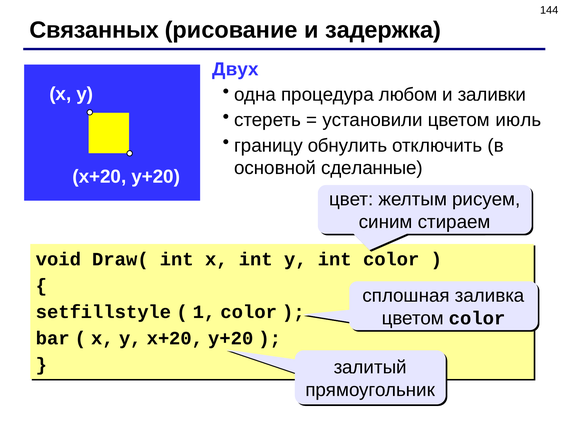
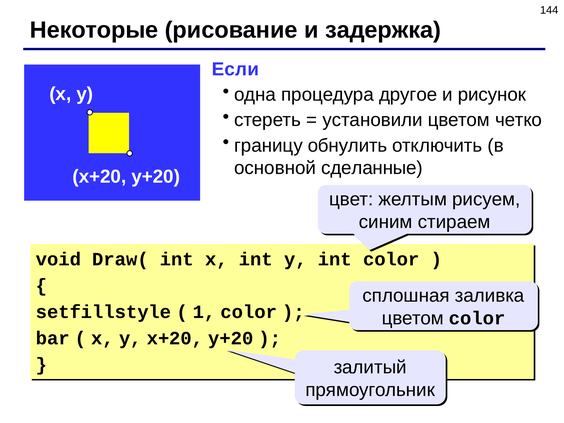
Связанных: Связанных -> Некоторые (94, 30)
Двух: Двух -> Если (235, 69)
любом: любом -> другое (408, 95)
заливки: заливки -> рисунок (492, 95)
июль: июль -> четко (518, 120)
